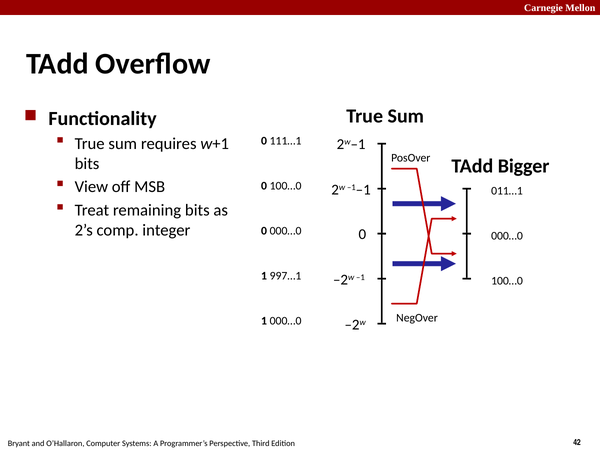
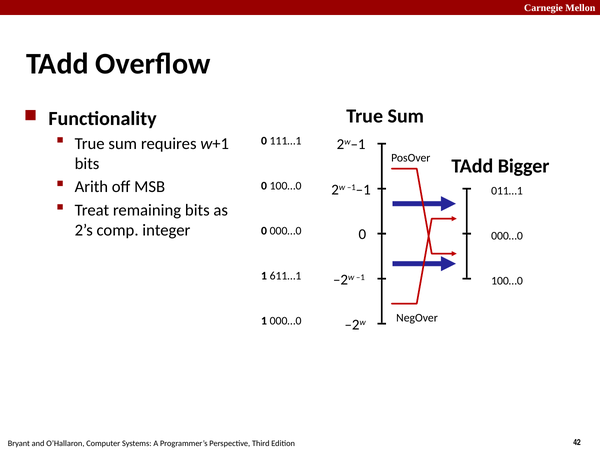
View: View -> Arith (91, 187)
997…1: 997…1 -> 611…1 (286, 276)
